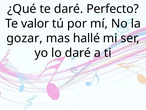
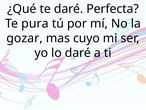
Perfecto: Perfecto -> Perfecta (113, 9)
valor: valor -> pura (35, 23)
hallé: hallé -> cuyo (86, 38)
